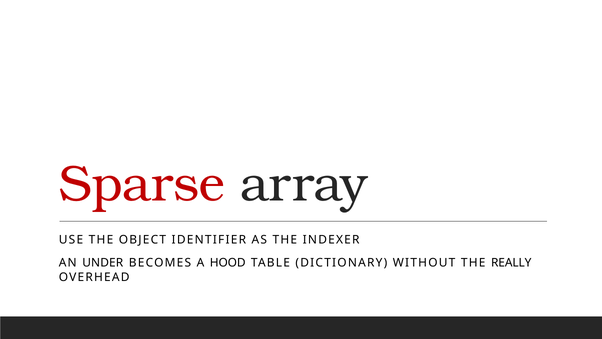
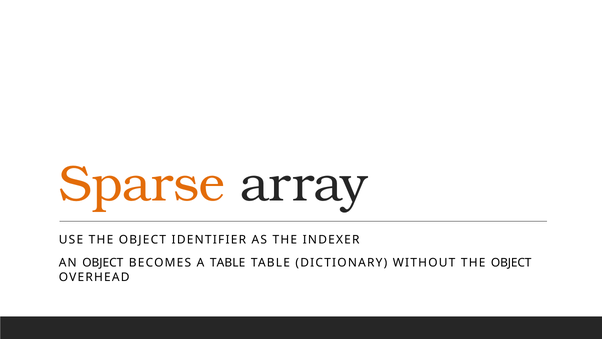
Sparse colour: red -> orange (142, 184)
AN UNDER: UNDER -> OBJECT (103, 263)
A HOOD: HOOD -> TABLE (228, 263)
WITHOUT THE REALLY: REALLY -> OBJECT (511, 263)
